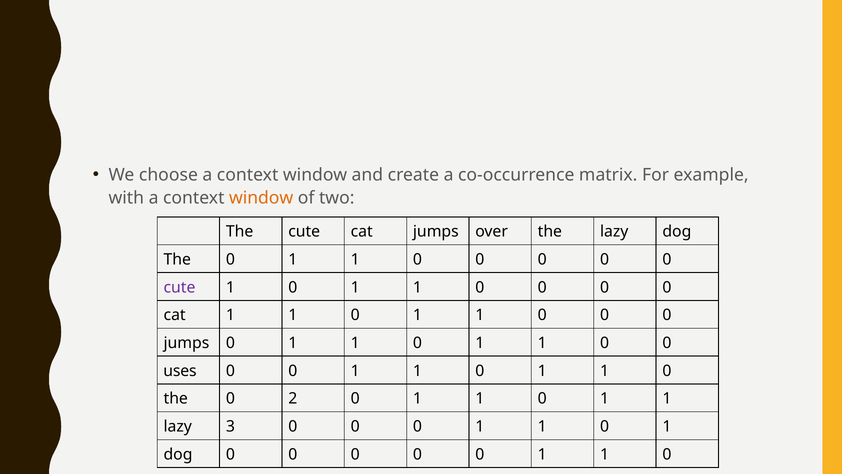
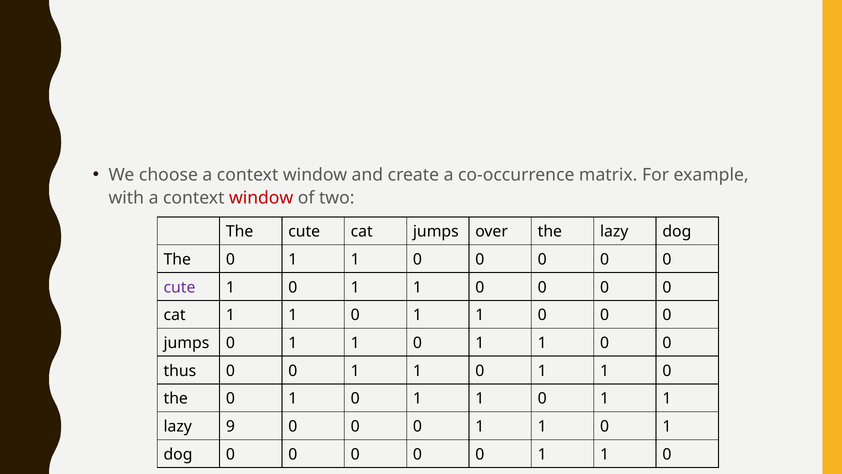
window colour: orange -> red (261, 198)
uses: uses -> thus (180, 371)
2: 2 -> 1 (293, 398)
3: 3 -> 9 (230, 426)
